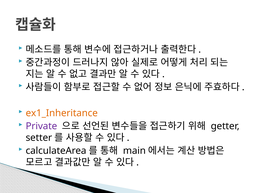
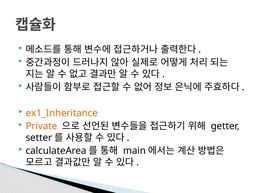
Private colour: purple -> orange (41, 126)
